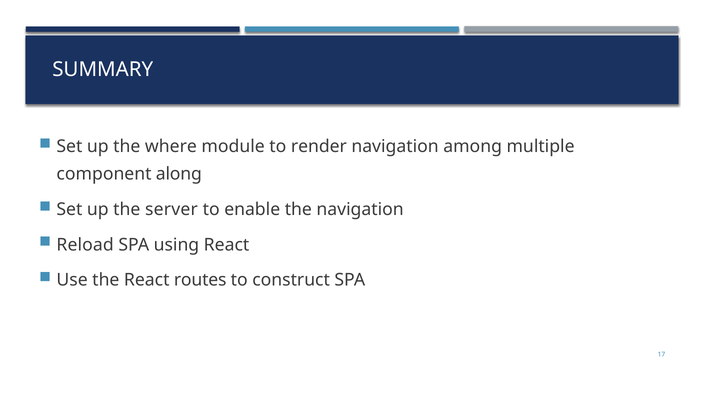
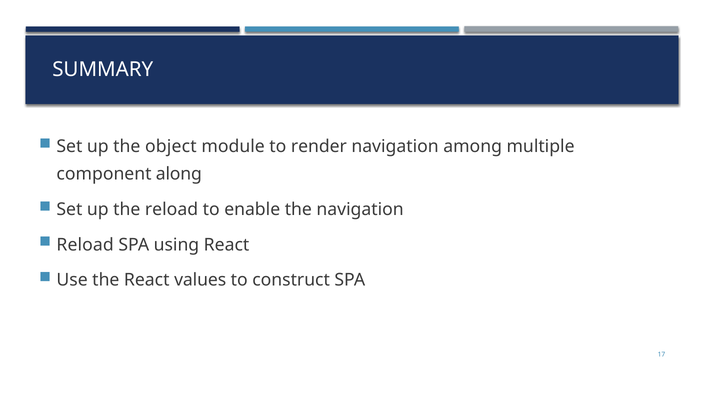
where: where -> object (171, 147)
the server: server -> reload (172, 209)
routes: routes -> values (200, 280)
